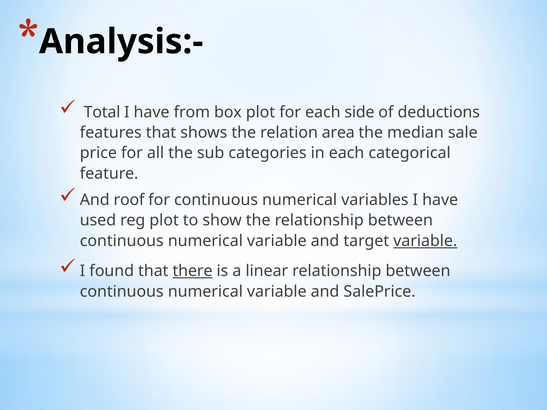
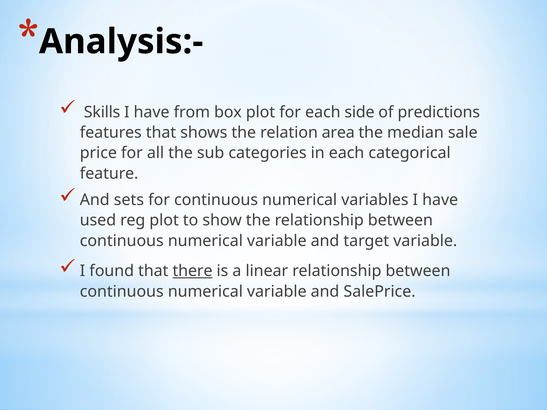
Total: Total -> Skills (102, 112)
deductions: deductions -> predictions (439, 112)
roof: roof -> sets (129, 200)
variable underline: present -> none (425, 241)
